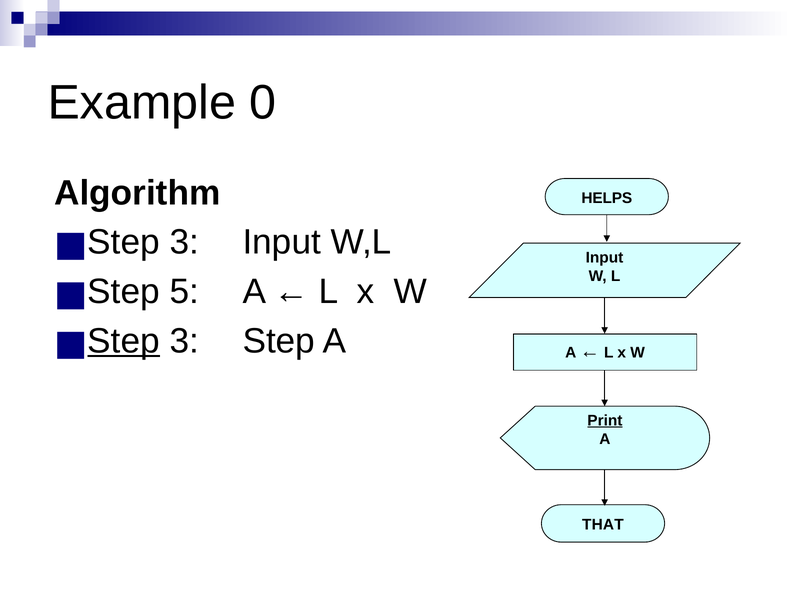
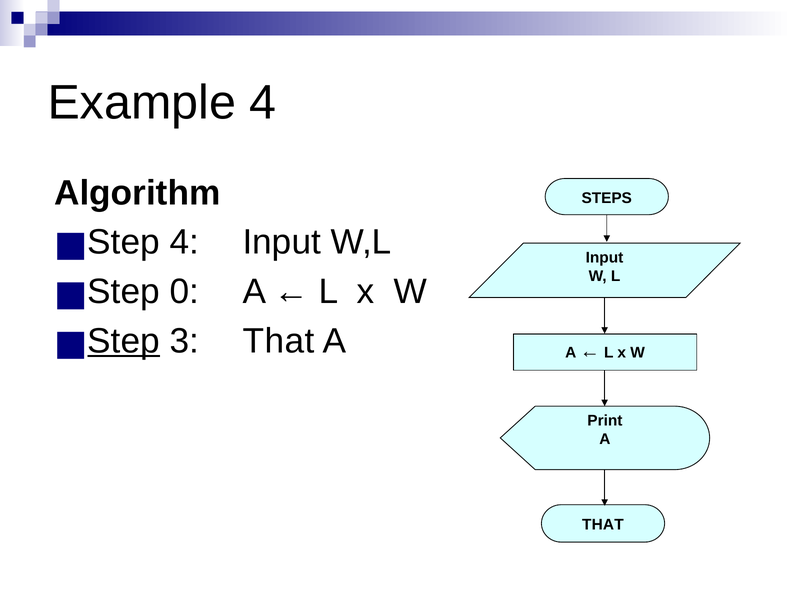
Example 0: 0 -> 4 (263, 102)
HELPS: HELPS -> STEPS (607, 198)
3: 3 -> 4 (184, 242)
5: 5 -> 0 (184, 292)
3 Step: Step -> That (279, 341)
Print underline: present -> none (605, 420)
